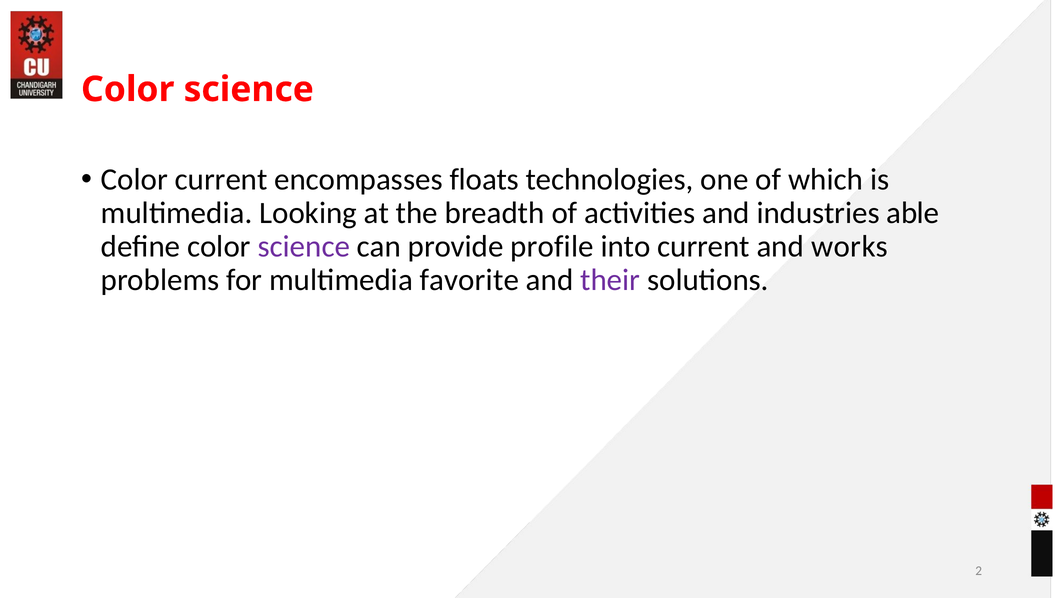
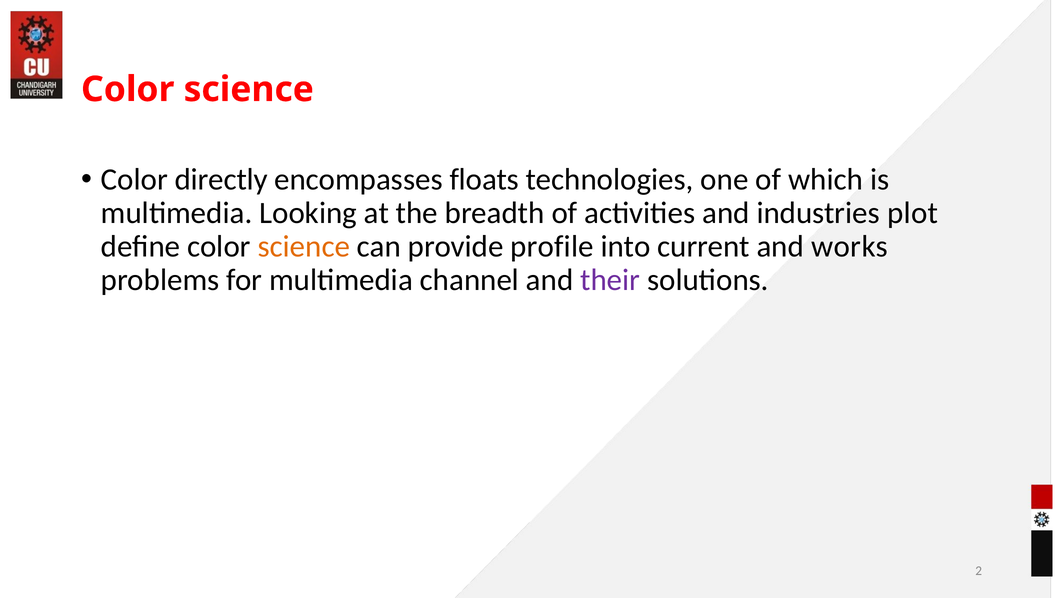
Color current: current -> directly (221, 180)
able: able -> plot (913, 213)
science colour: purple -> orange (304, 247)
favorite: favorite -> channel (469, 280)
